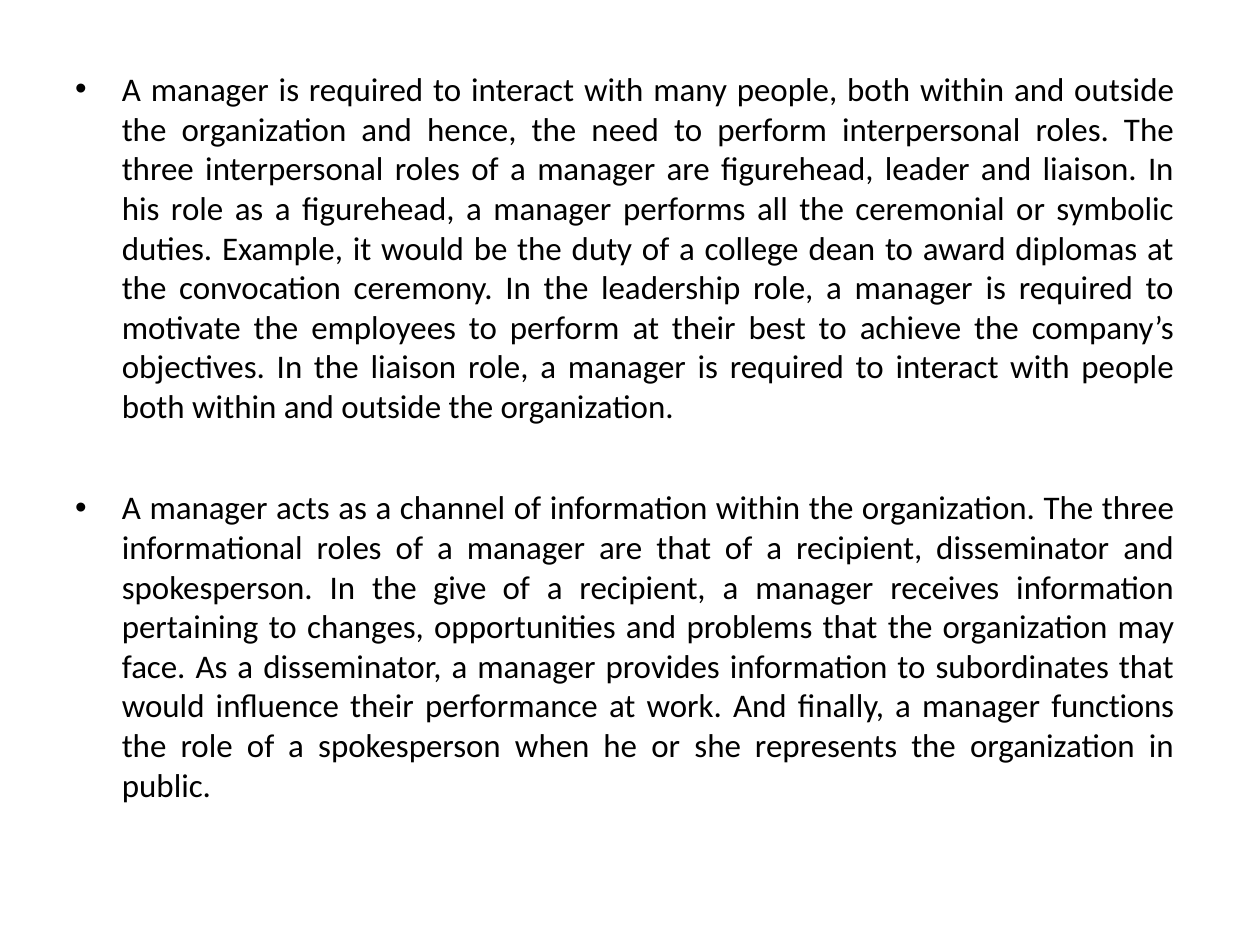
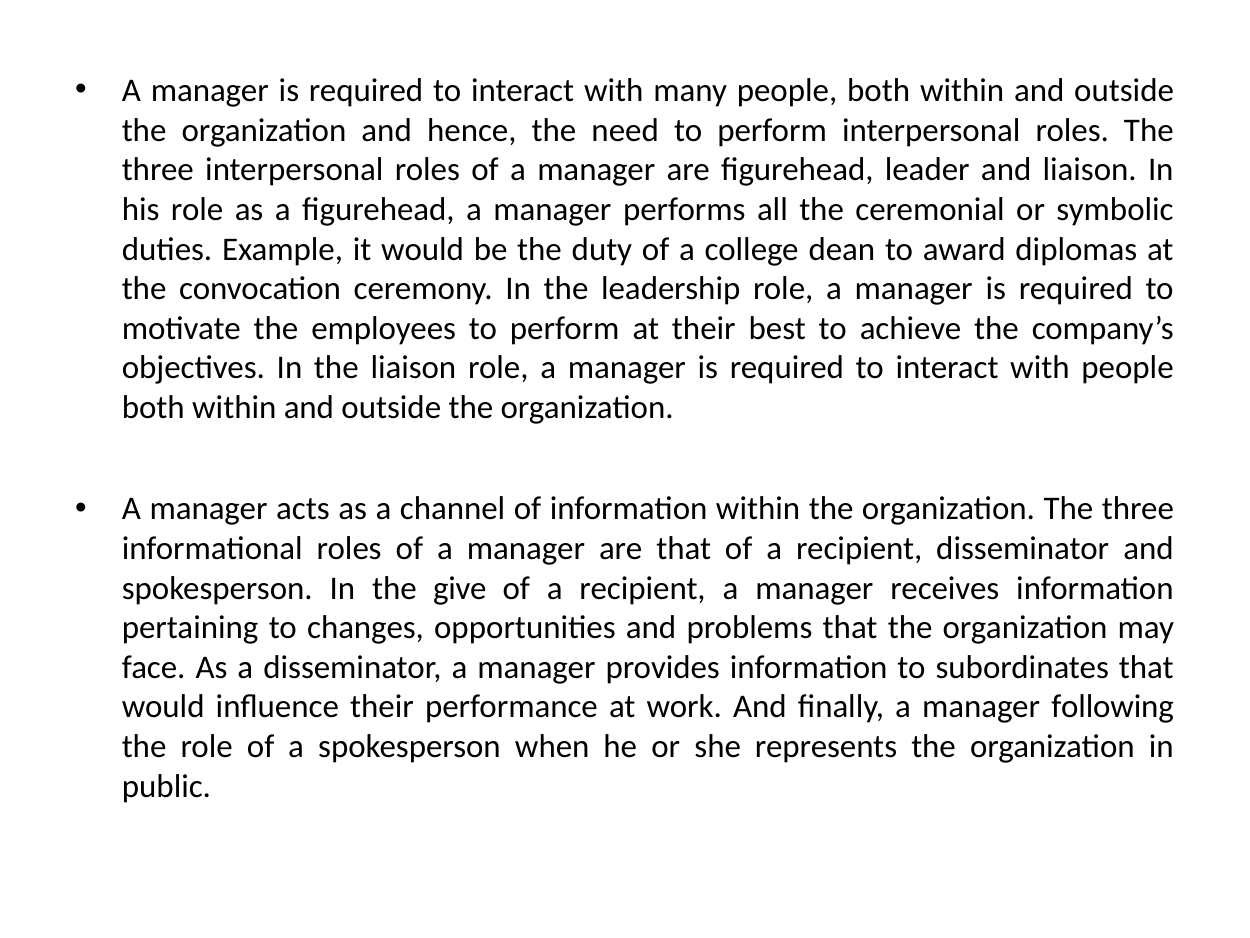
functions: functions -> following (1113, 707)
